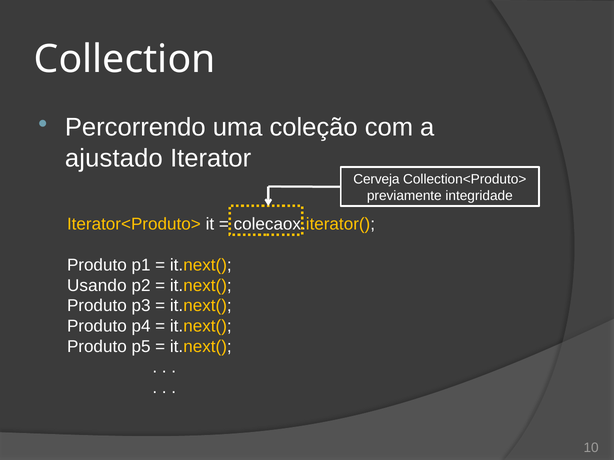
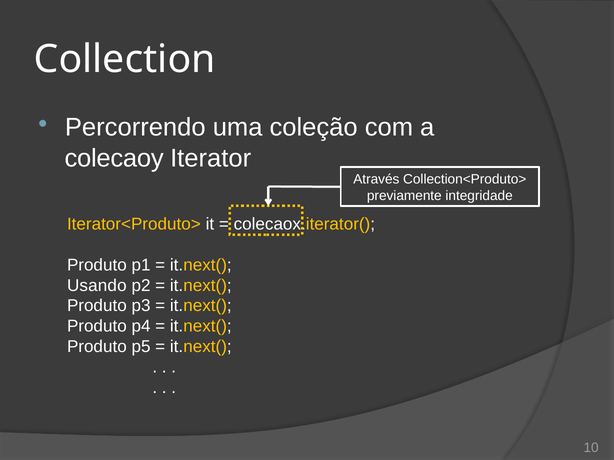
ajustado: ajustado -> colecaoy (114, 158)
Cerveja: Cerveja -> Através (376, 180)
